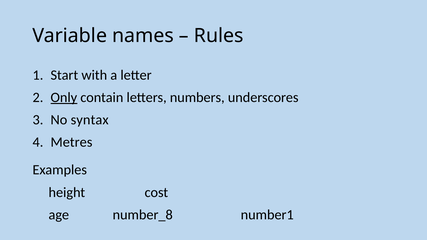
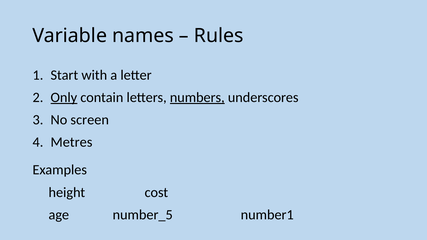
numbers underline: none -> present (197, 97)
syntax: syntax -> screen (90, 120)
number_8: number_8 -> number_5 (143, 215)
